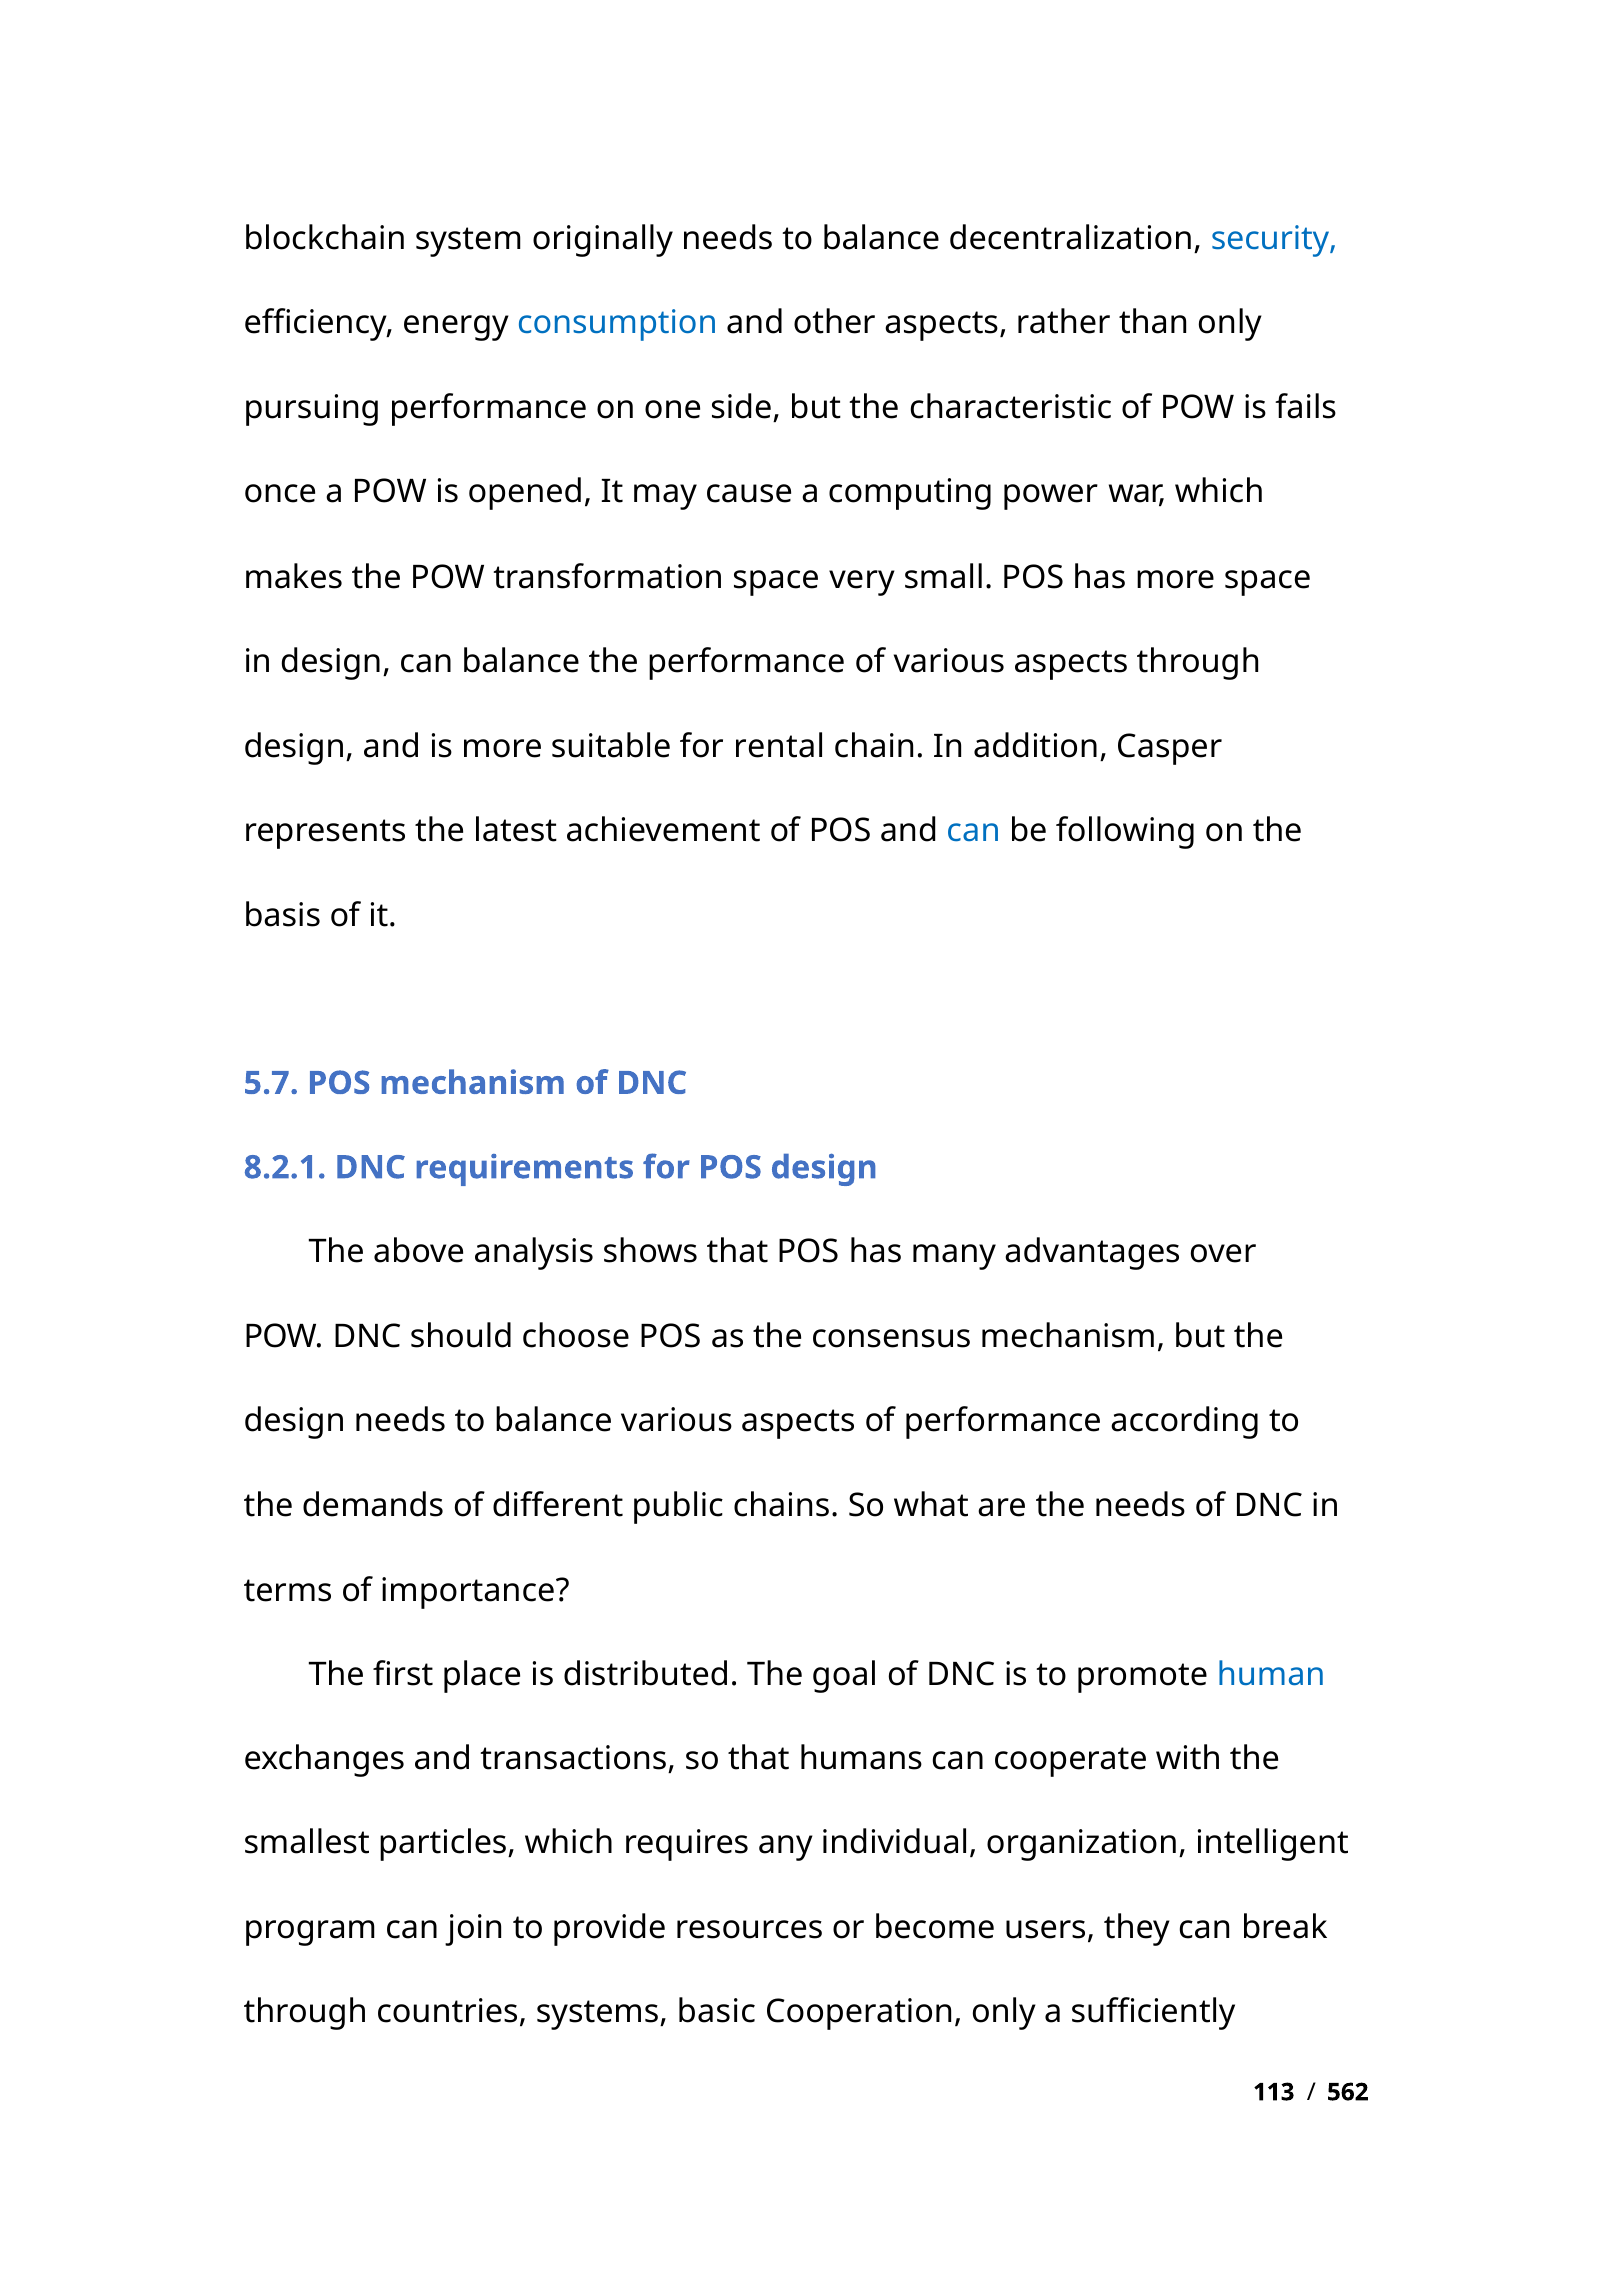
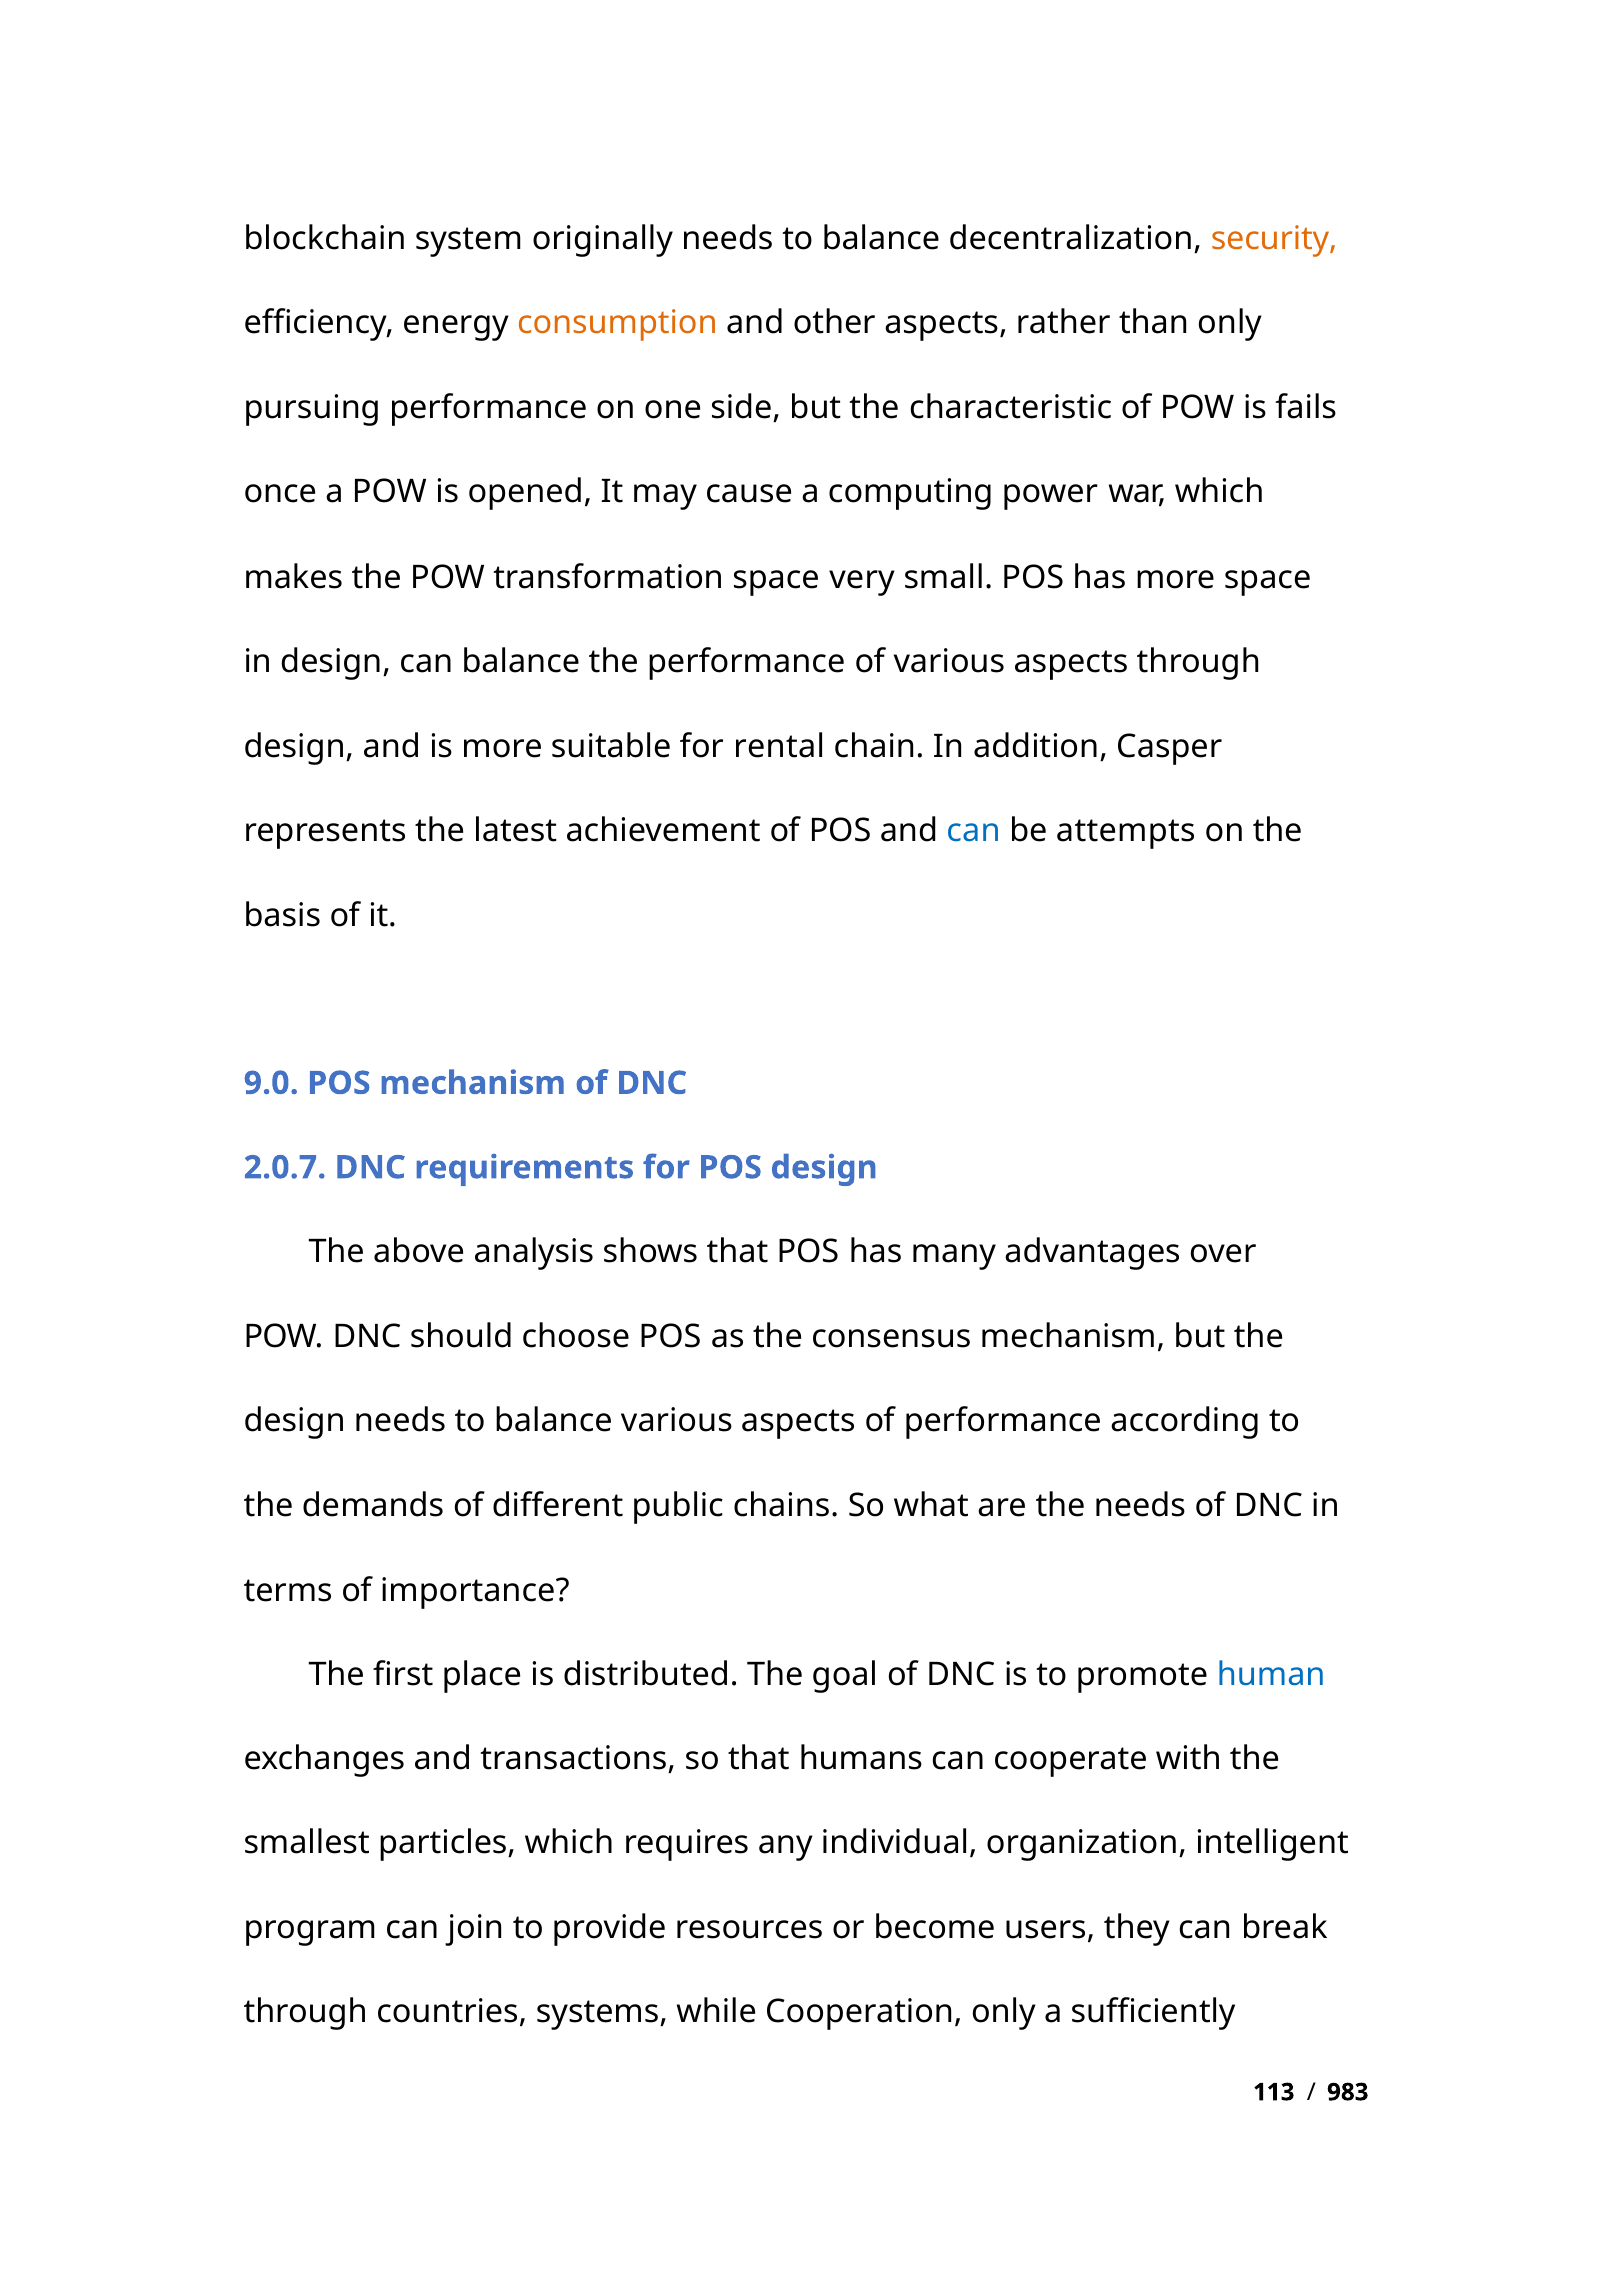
security colour: blue -> orange (1274, 239)
consumption colour: blue -> orange (617, 323)
following: following -> attempts (1126, 831)
5.7: 5.7 -> 9.0 (271, 1083)
8.2.1: 8.2.1 -> 2.0.7 (285, 1167)
basic: basic -> while (717, 2012)
562: 562 -> 983 (1348, 2092)
